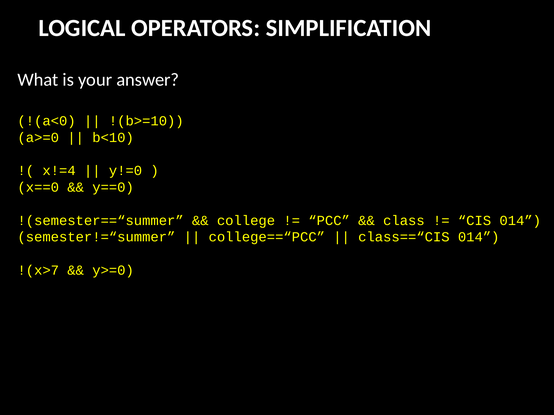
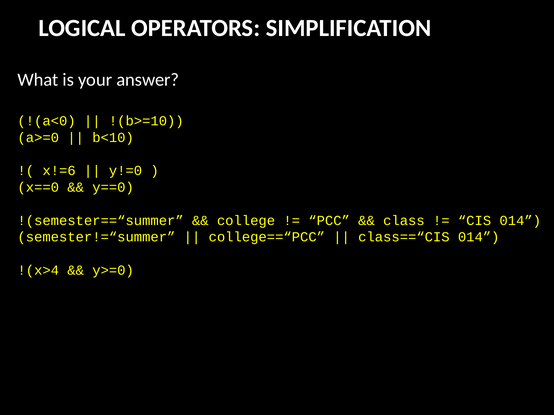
x!=4: x!=4 -> x!=6 (59, 171)
!(x>7: !(x>7 -> !(x>4 (38, 271)
